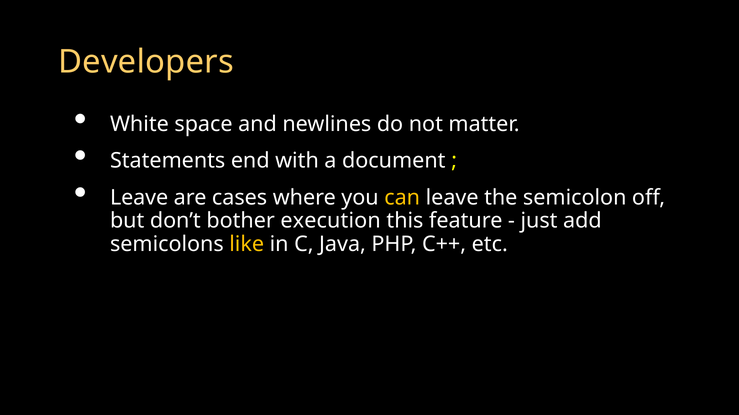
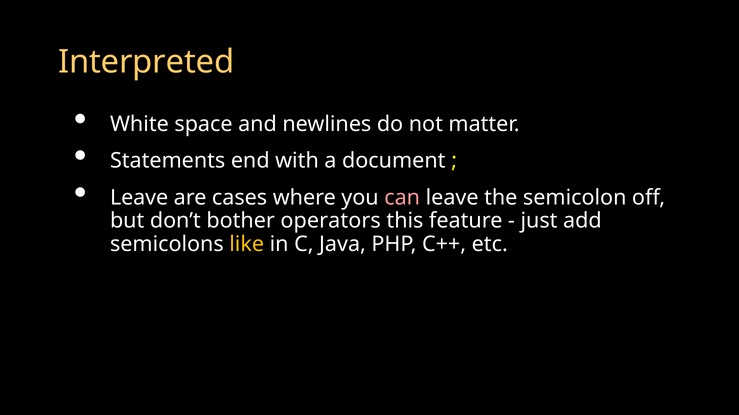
Developers: Developers -> Interpreted (146, 62)
can colour: yellow -> pink (402, 198)
execution: execution -> operators (331, 221)
